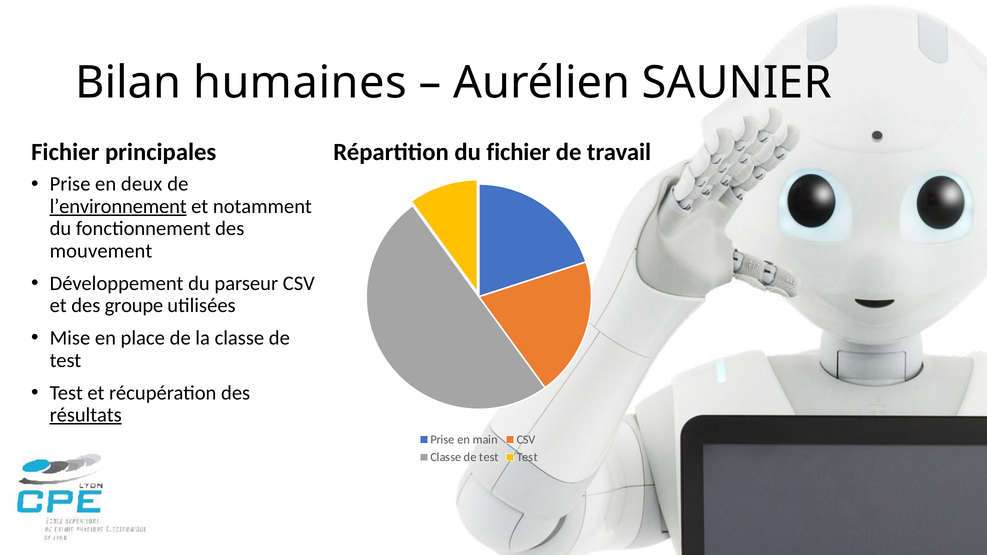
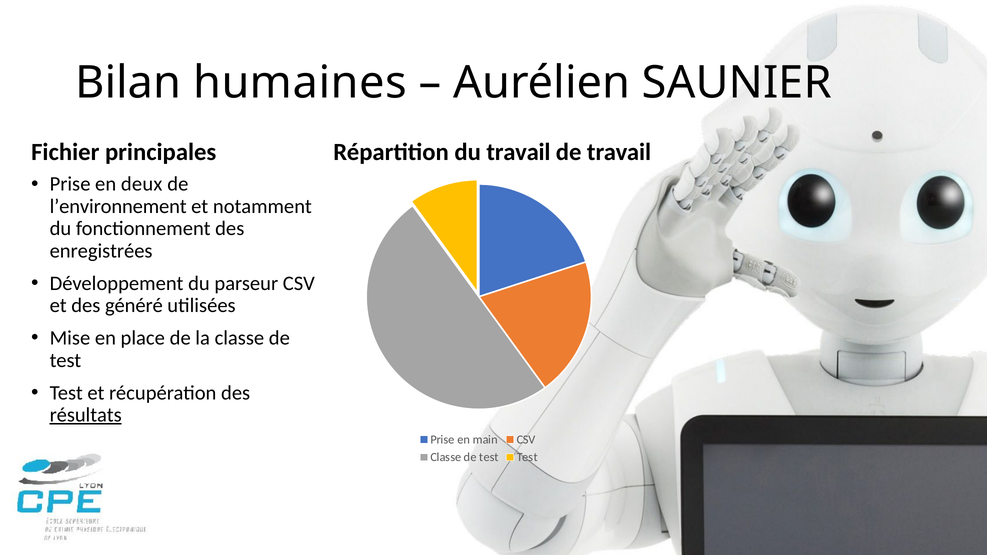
du fichier: fichier -> travail (518, 152)
l’environnement underline: present -> none (118, 206)
mouvement: mouvement -> enregistrées (101, 251)
groupe: groupe -> généré (134, 306)
